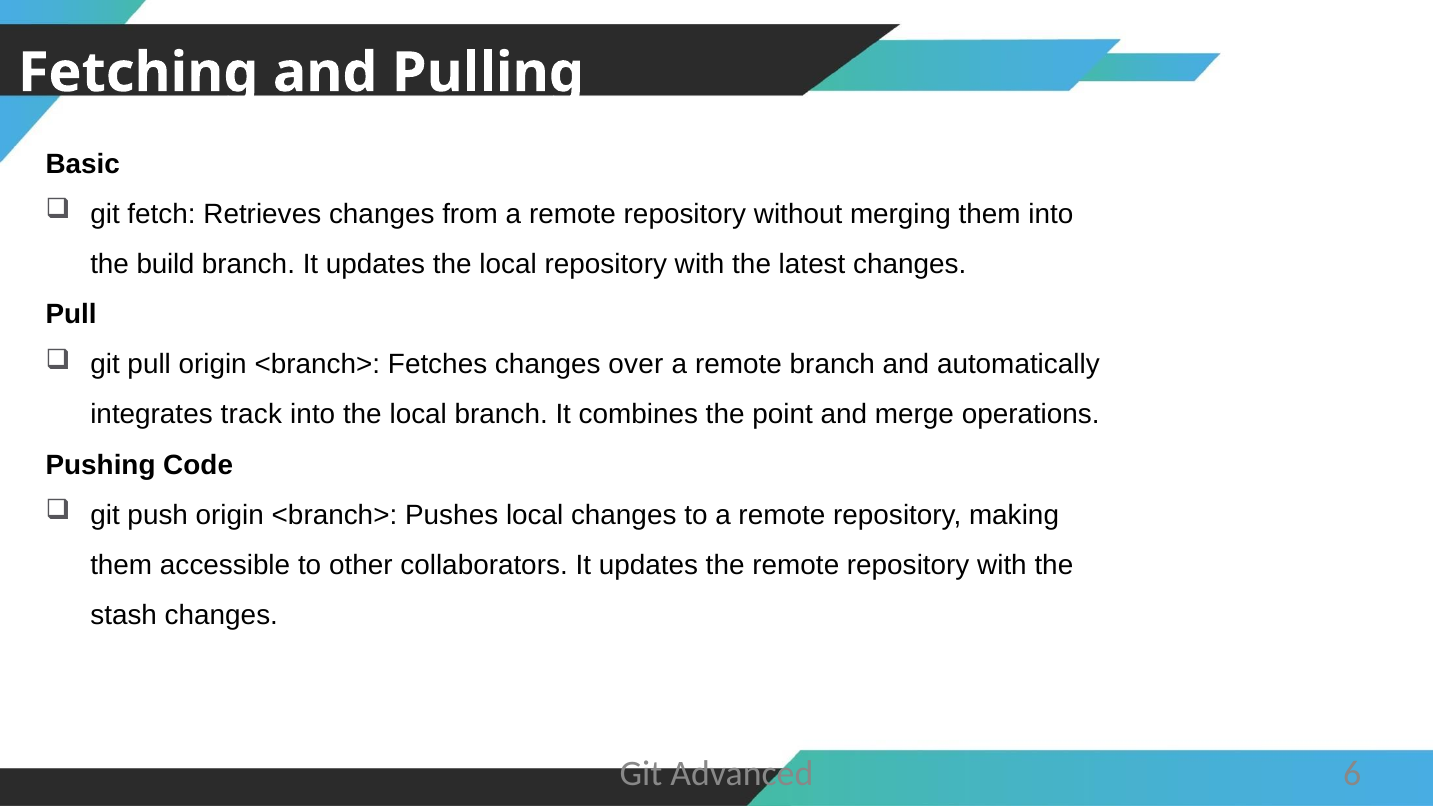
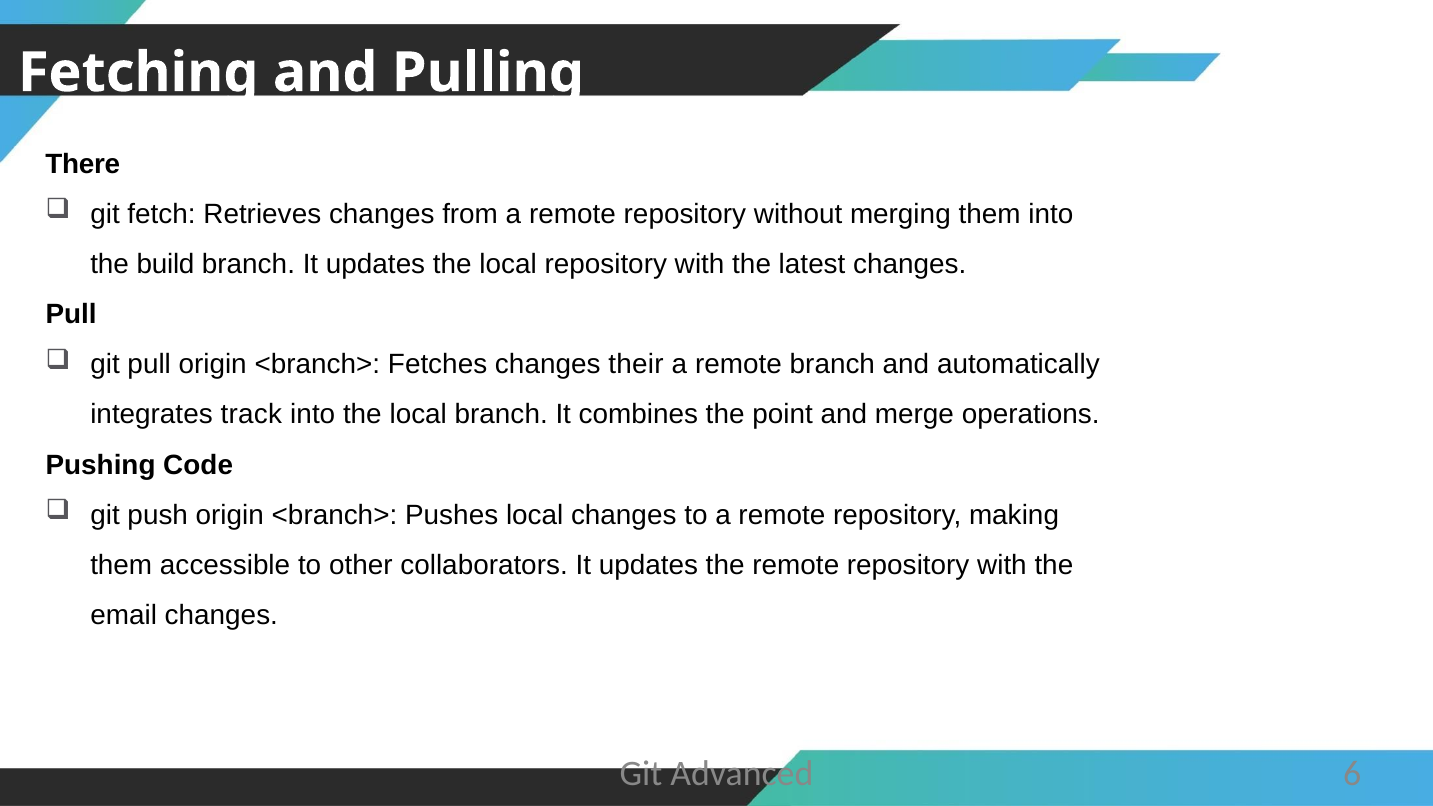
Basic: Basic -> There (83, 164)
over: over -> their (636, 365)
stash: stash -> email (124, 615)
